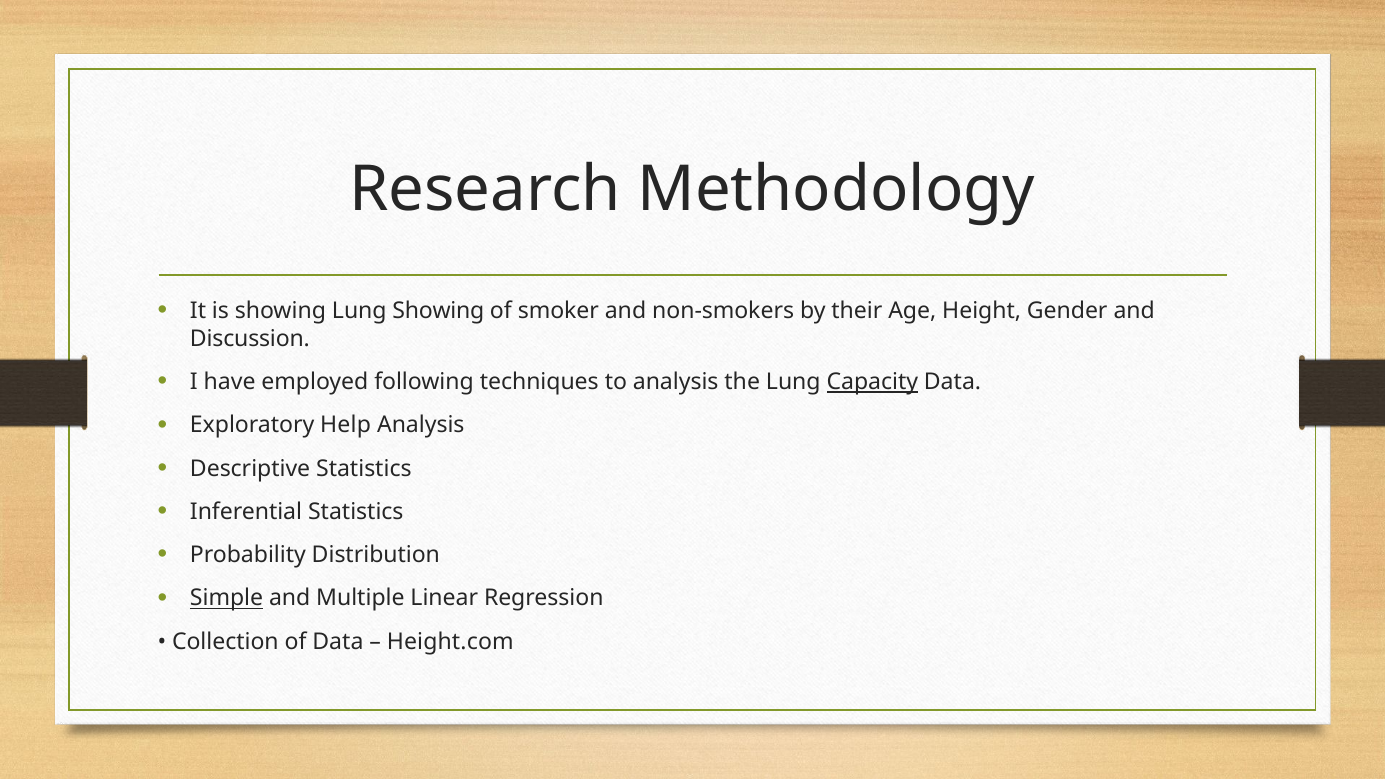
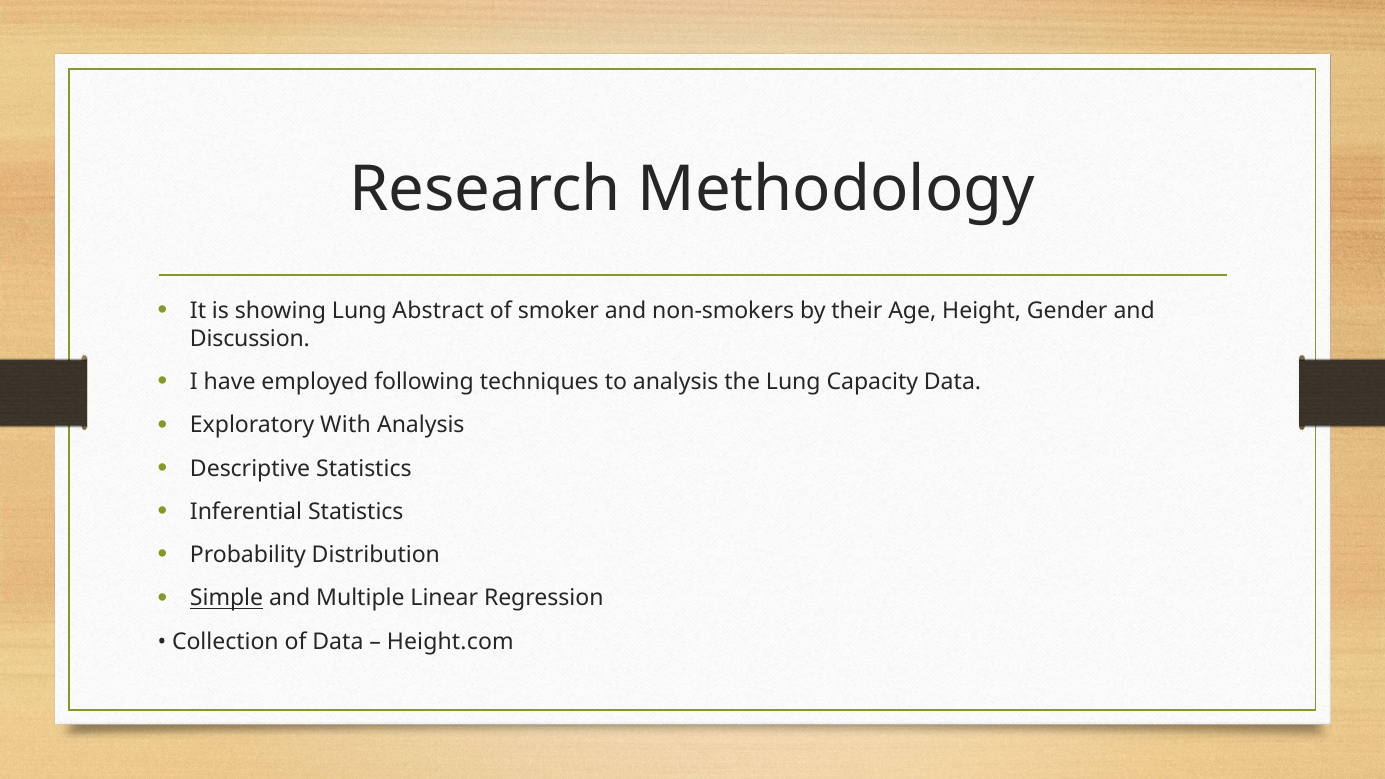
Lung Showing: Showing -> Abstract (438, 311)
Capacity underline: present -> none (872, 382)
Help: Help -> With (346, 425)
